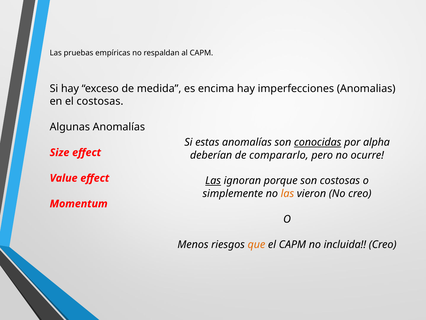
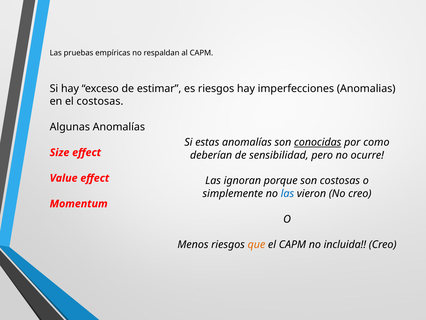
medida: medida -> estimar (159, 88)
es encima: encima -> riesgos (216, 88)
alpha: alpha -> como (376, 142)
compararlo: compararlo -> sensibilidad (279, 155)
Las underline: present -> none (213, 180)
las colour: orange -> blue (287, 193)
